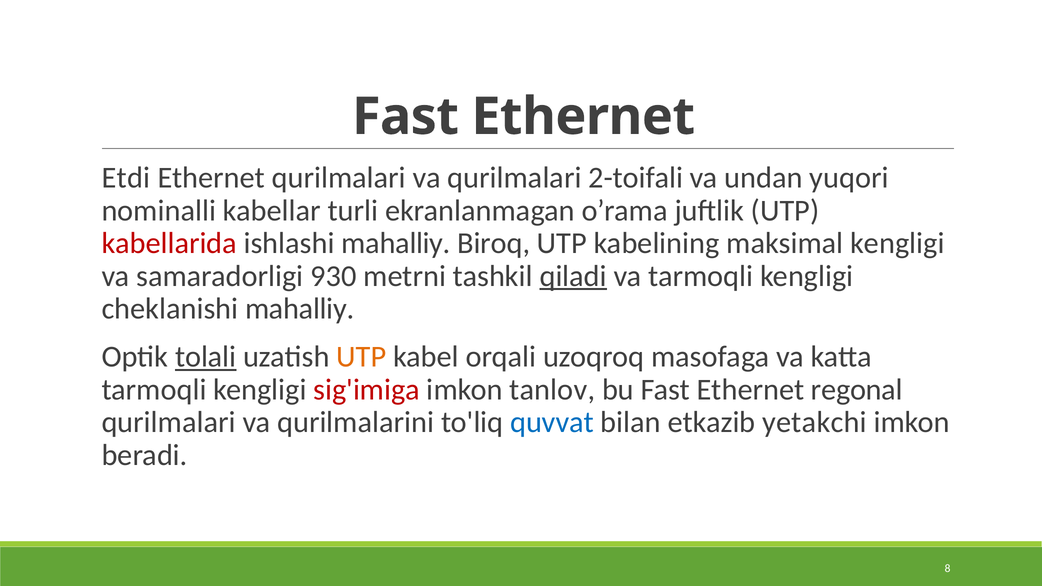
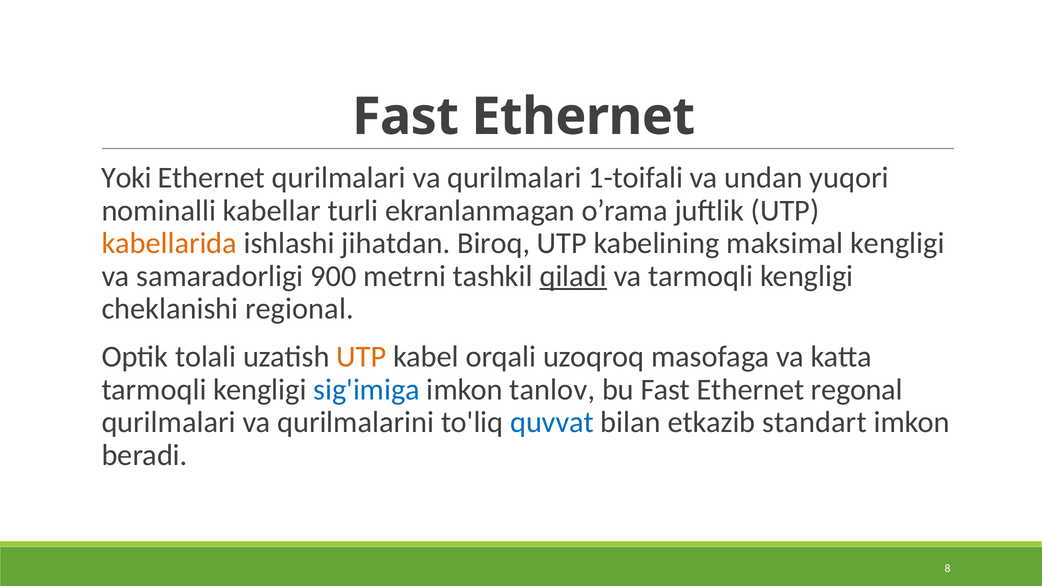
Etdi: Etdi -> Yoki (126, 178)
2-toifali: 2-toifali -> 1-toifali (636, 178)
kabellarida colour: red -> orange (169, 243)
ishlashi mahalliy: mahalliy -> jihatdan (396, 243)
930: 930 -> 900 (333, 276)
cheklanishi mahalliy: mahalliy -> regional (299, 309)
tolali underline: present -> none (206, 357)
sig'imiga colour: red -> blue (367, 390)
yetakchi: yetakchi -> standart (815, 422)
